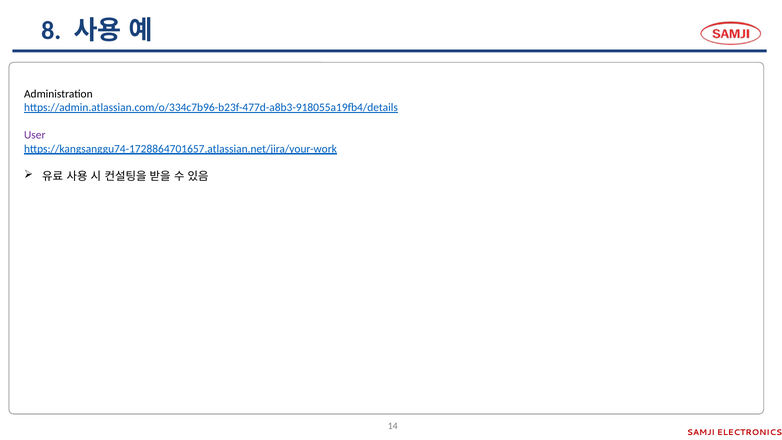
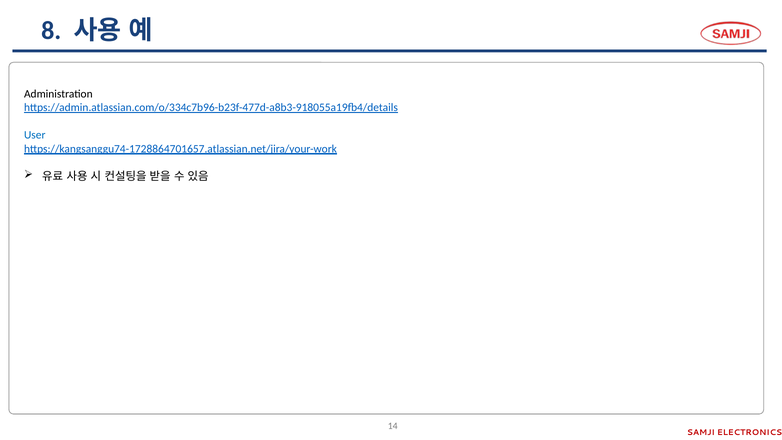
User colour: purple -> blue (35, 135)
